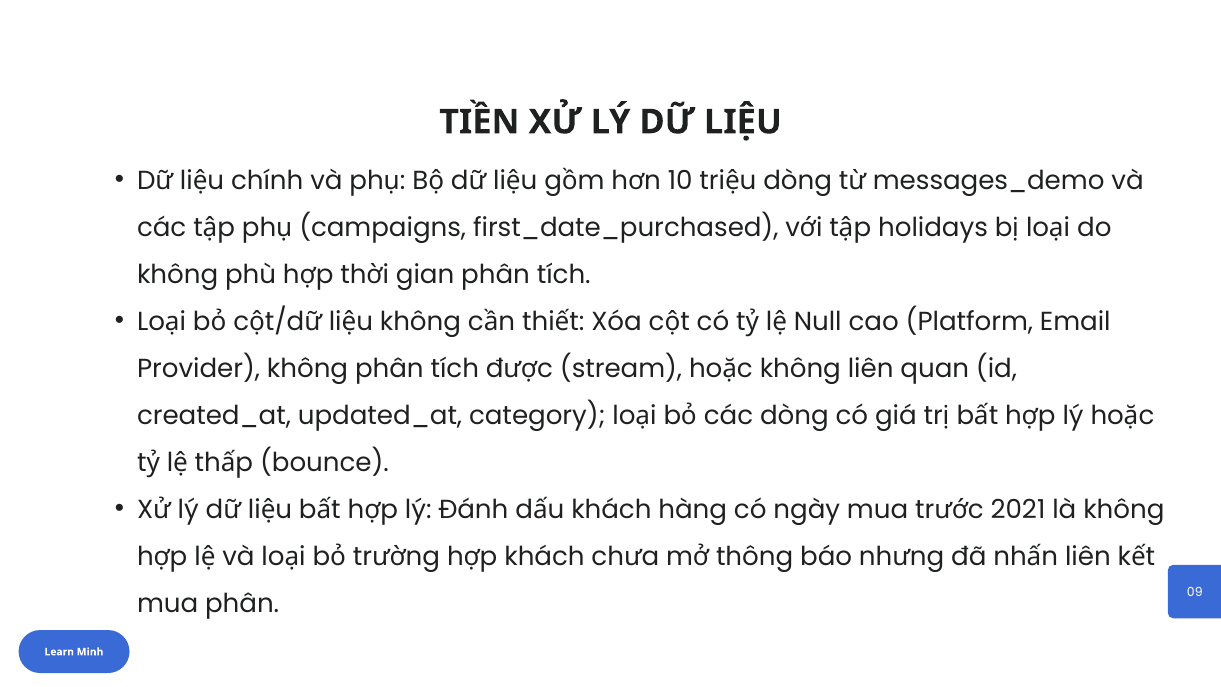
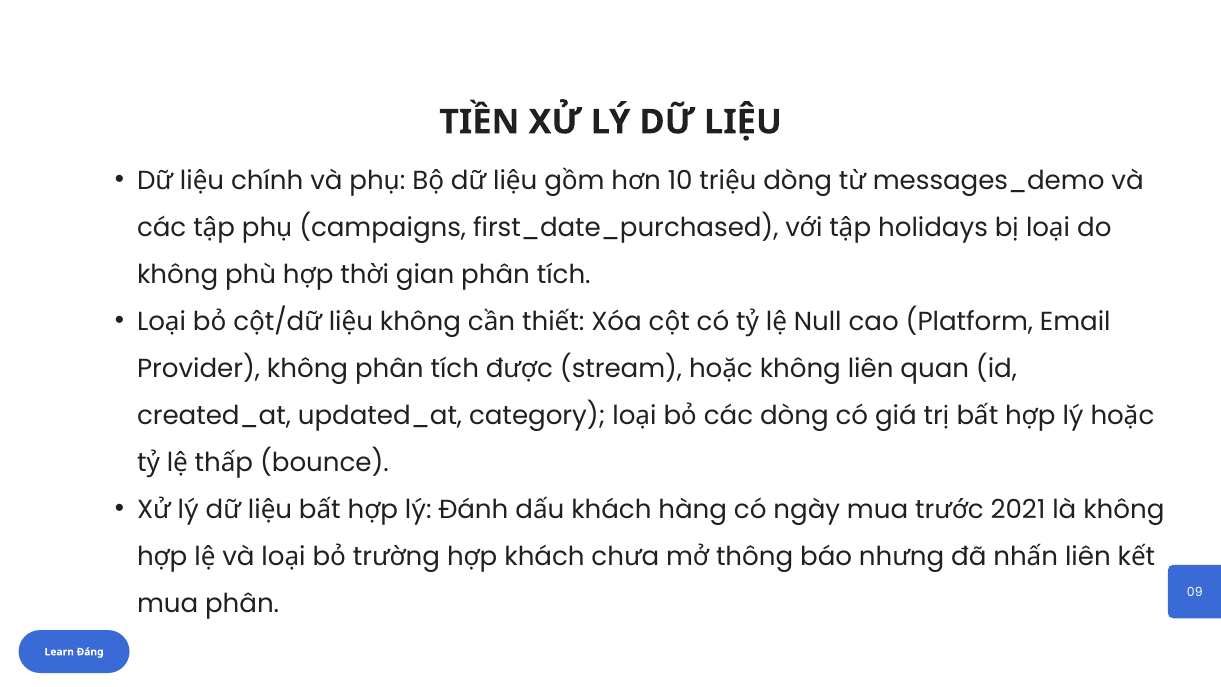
Minh: Minh -> Đáng (90, 652)
